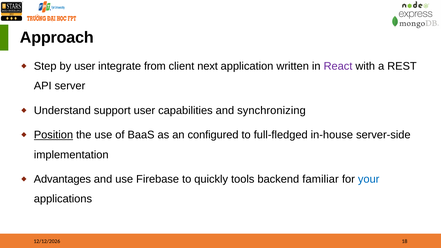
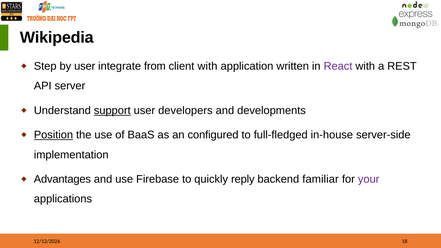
Approach: Approach -> Wikipedia (57, 37)
client next: next -> with (207, 66)
support underline: none -> present (112, 110)
capabilities: capabilities -> developers (185, 110)
synchronizing: synchronizing -> developments (272, 110)
tools: tools -> reply (243, 179)
your colour: blue -> purple (369, 179)
